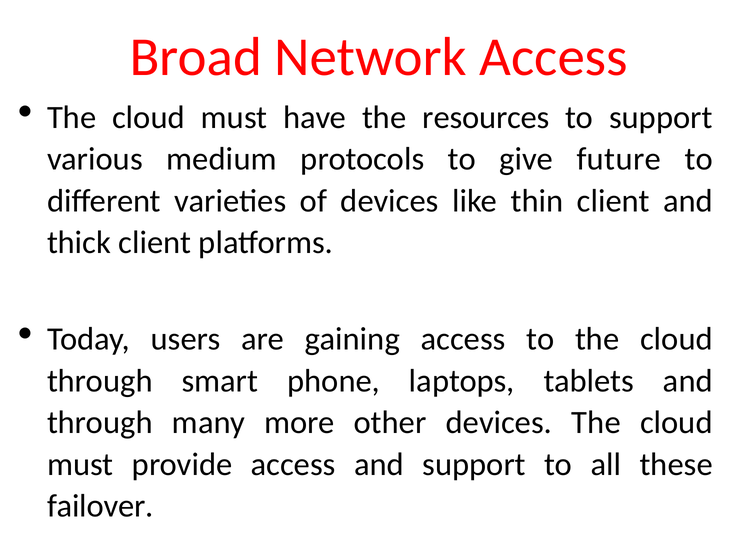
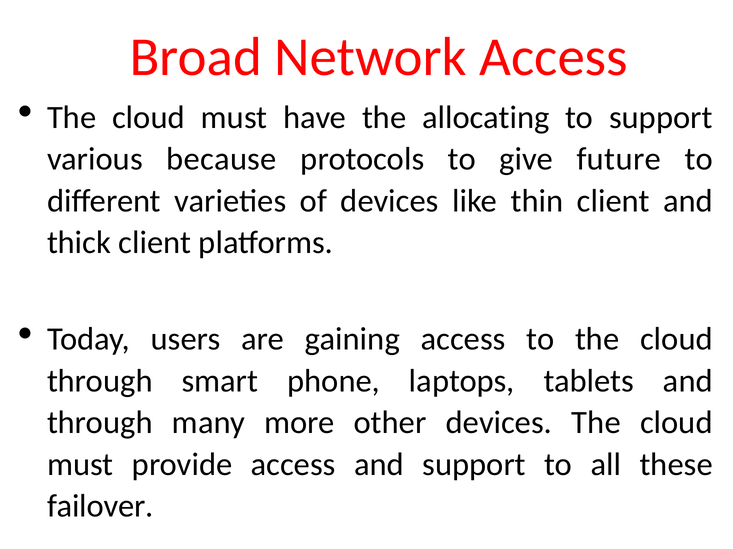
resources: resources -> allocating (486, 118)
medium: medium -> because (221, 159)
